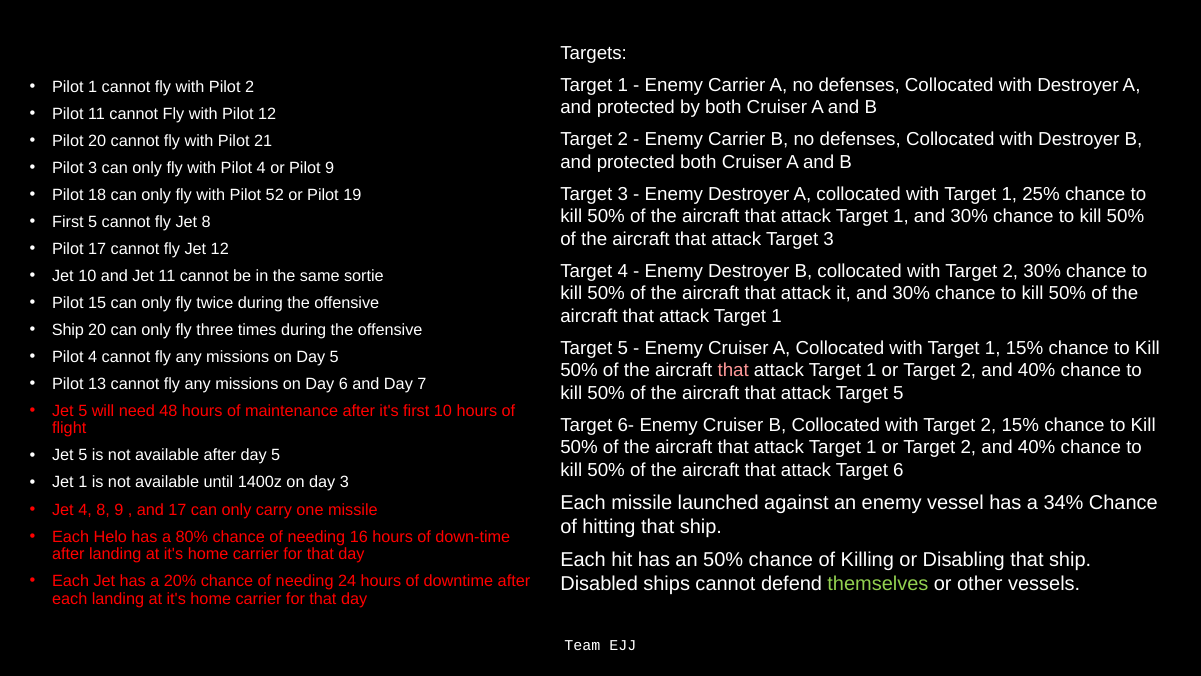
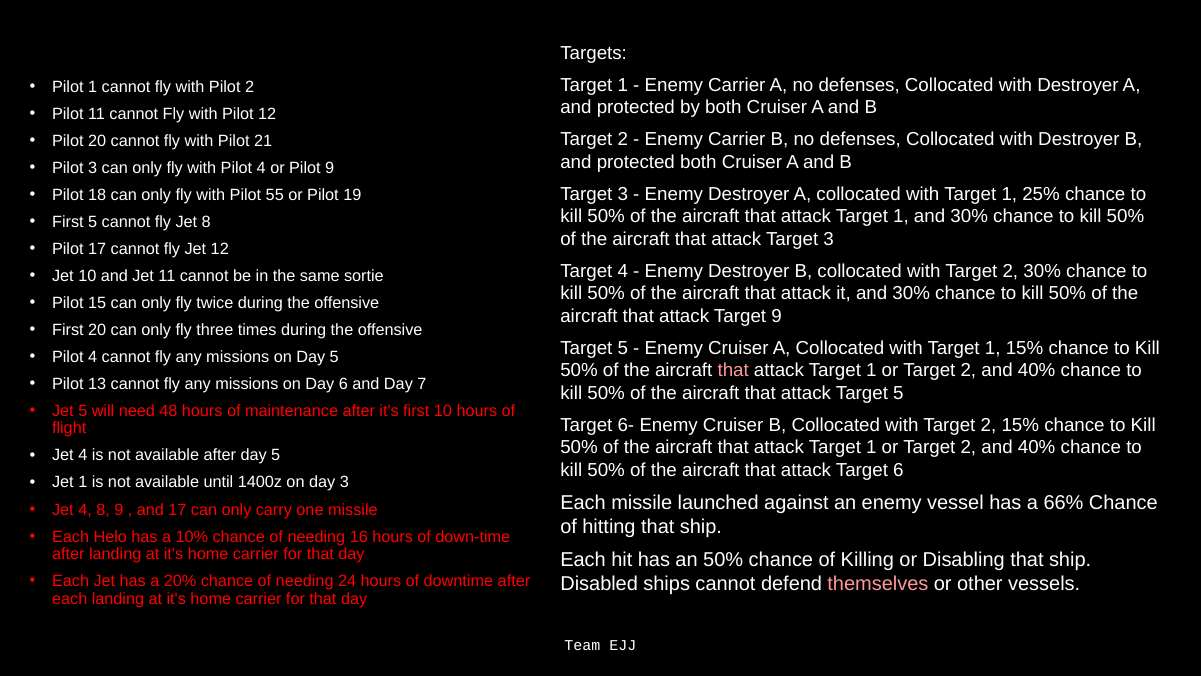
52: 52 -> 55 (275, 195)
1: 1 -> 9 (777, 316)
Ship: Ship -> First (68, 330)
5: 5 -> 4 (83, 455)
34%: 34% -> 66% (1064, 502)
80%: 80% -> 10% (192, 536)
themselves colour: light green -> pink (878, 584)
